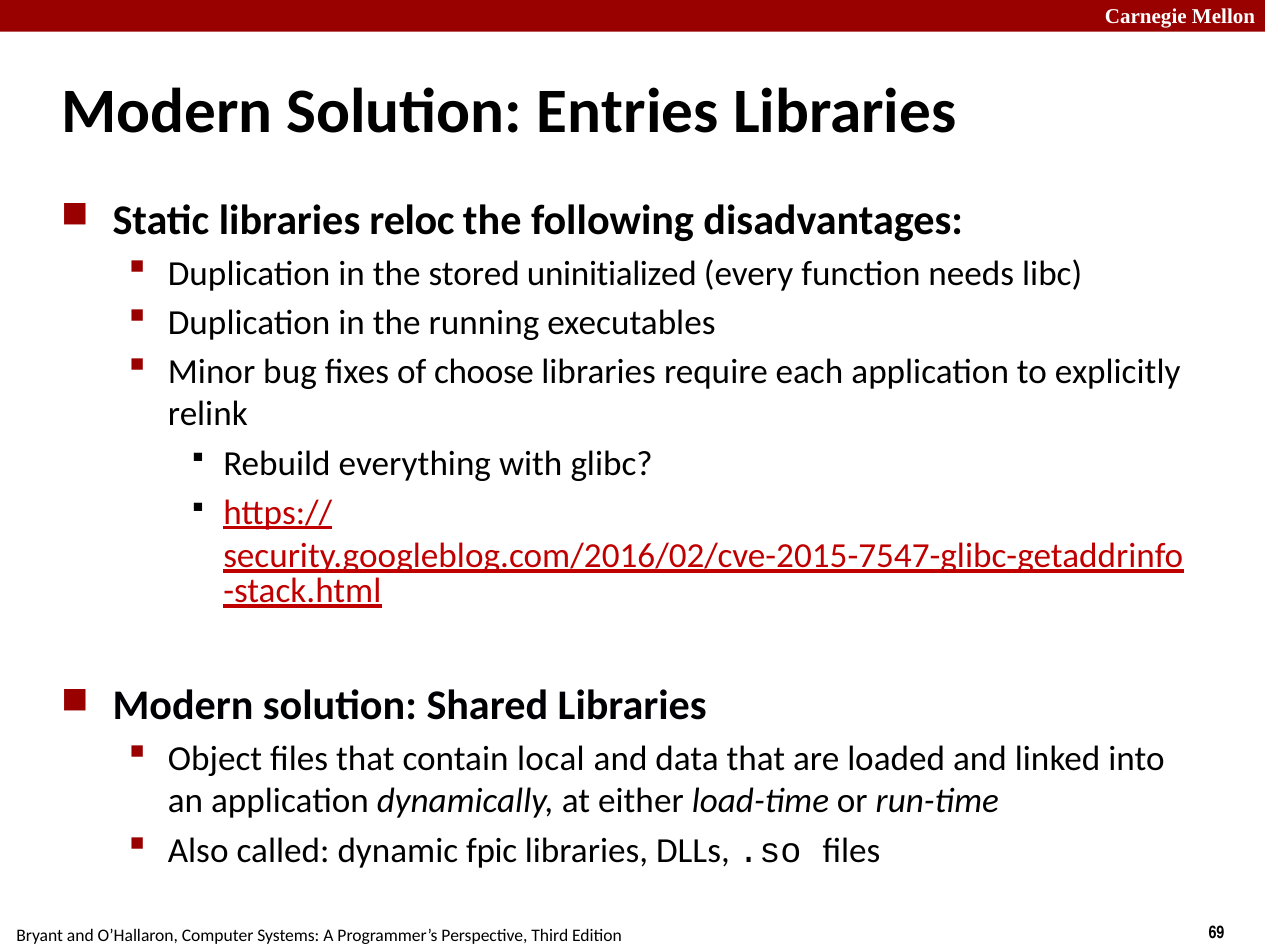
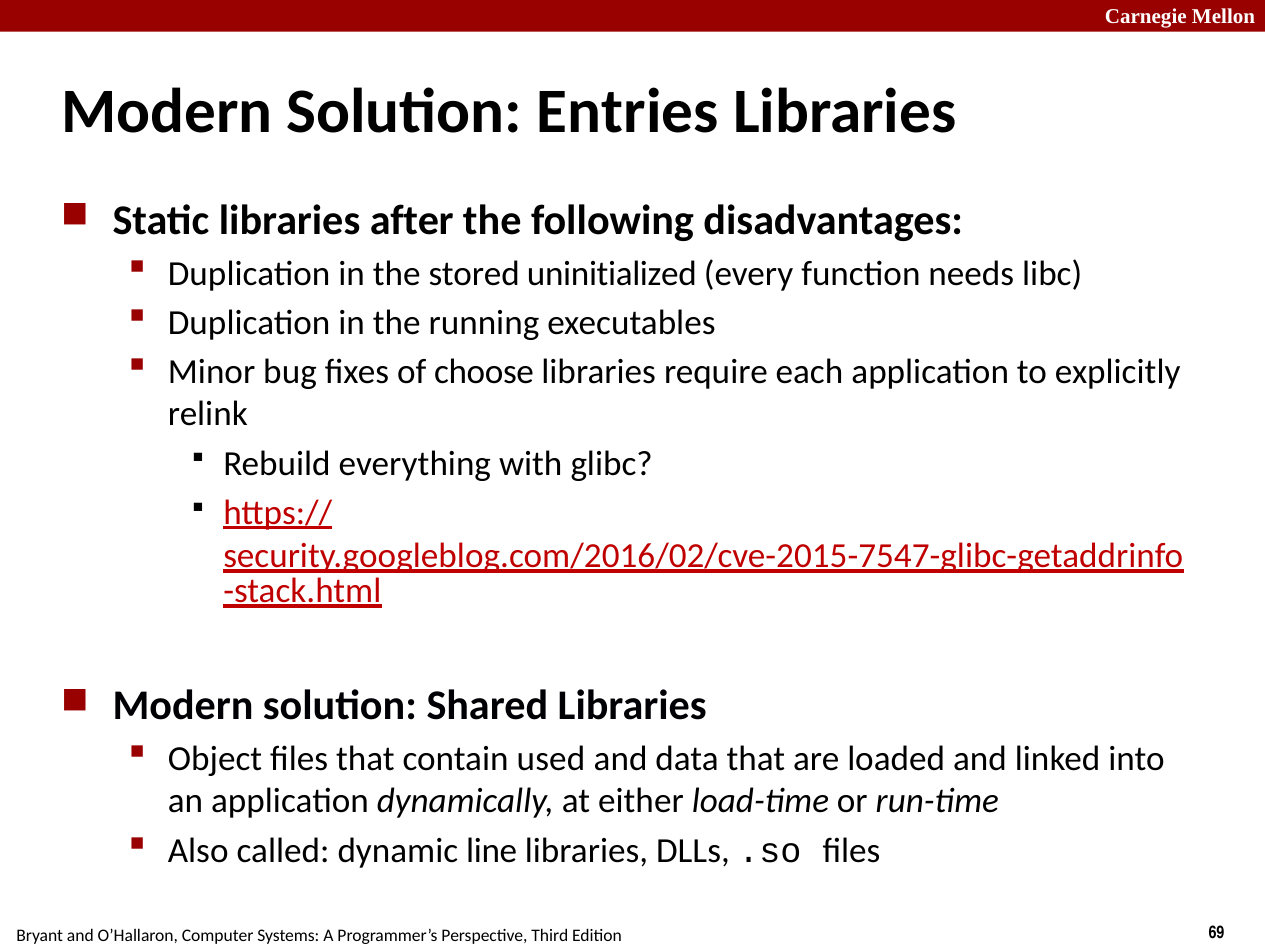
reloc: reloc -> after (412, 221)
local: local -> used (551, 759)
fpic: fpic -> line (492, 850)
